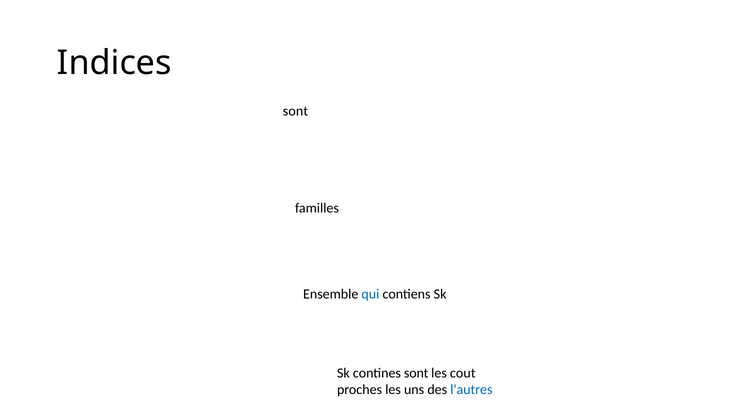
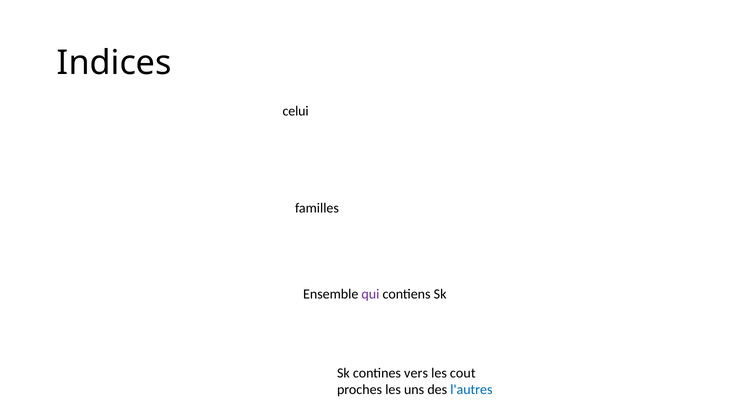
sont: sont -> celui (296, 111)
qui colour: blue -> purple (370, 294)
contines sont: sont -> vers (416, 373)
